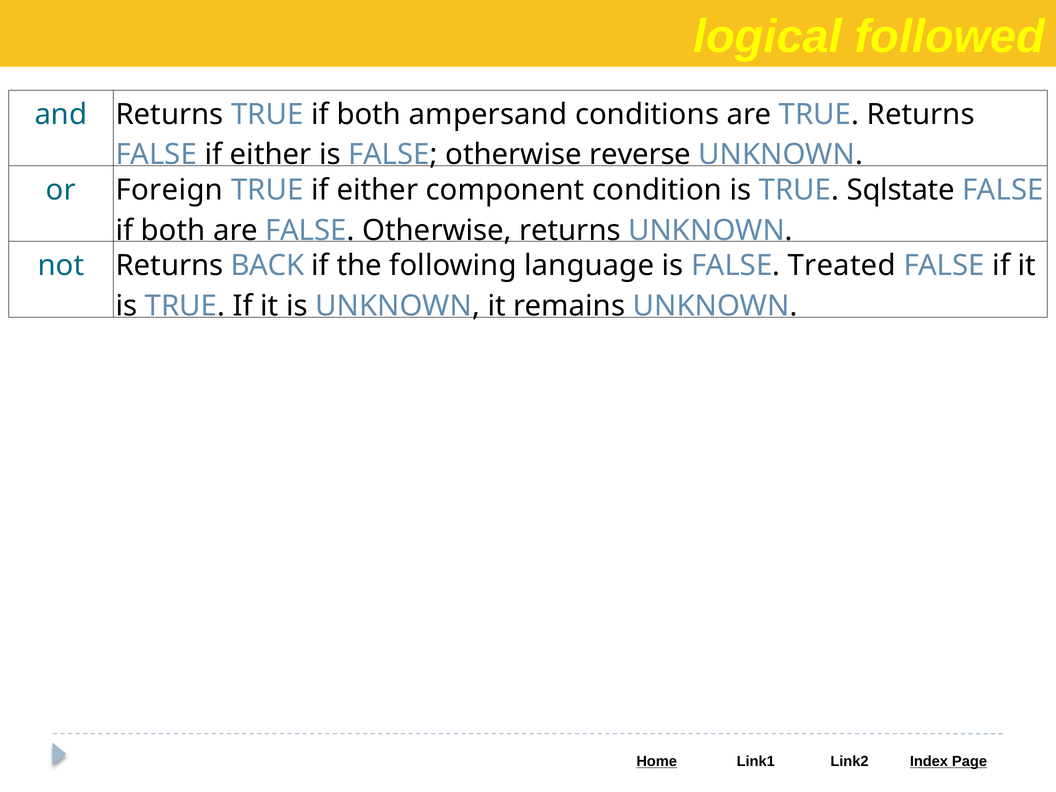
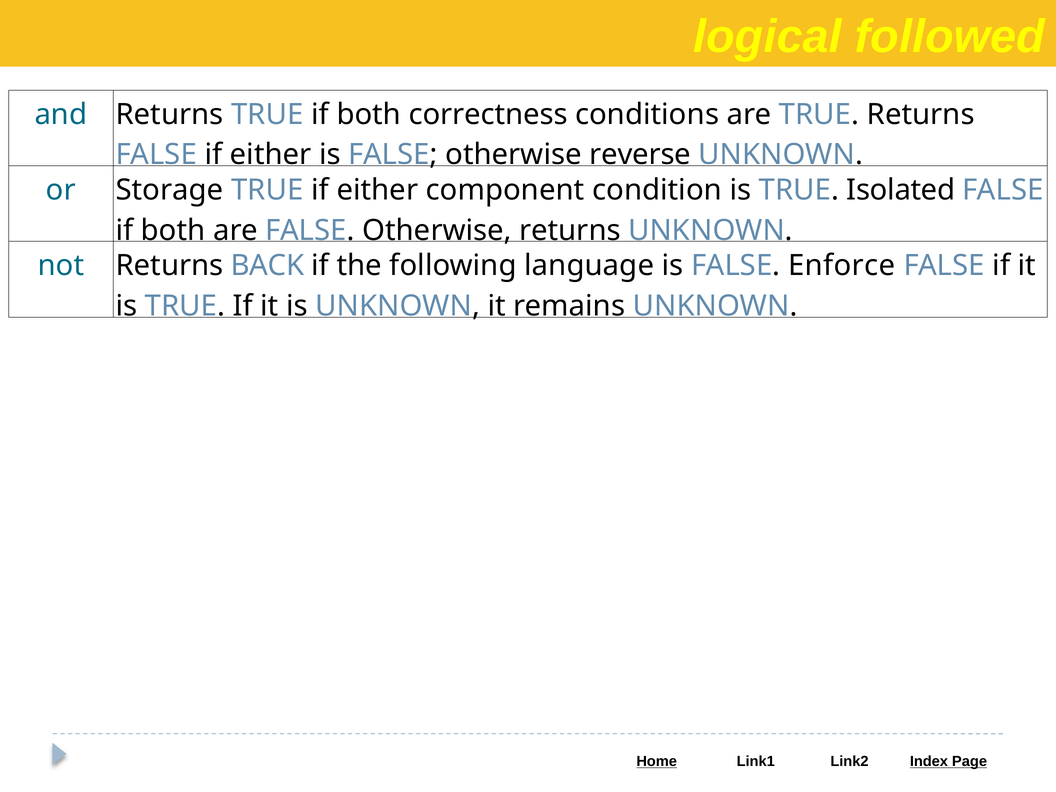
ampersand: ampersand -> correctness (488, 115)
Foreign: Foreign -> Storage (170, 190)
Sqlstate: Sqlstate -> Isolated (901, 190)
Treated: Treated -> Enforce (842, 266)
